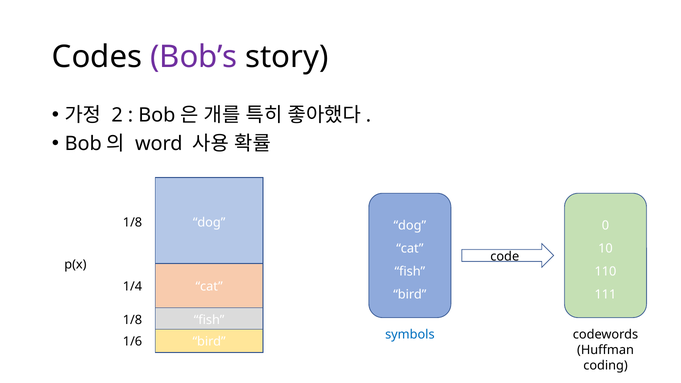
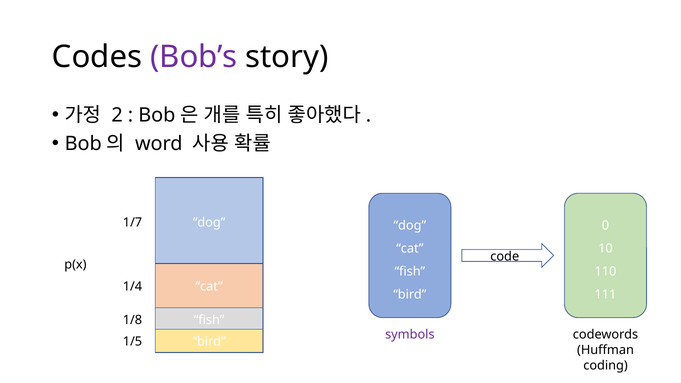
1/8: 1/8 -> 1/7 (133, 223)
symbols colour: blue -> purple (410, 335)
1/6: 1/6 -> 1/5 (133, 342)
